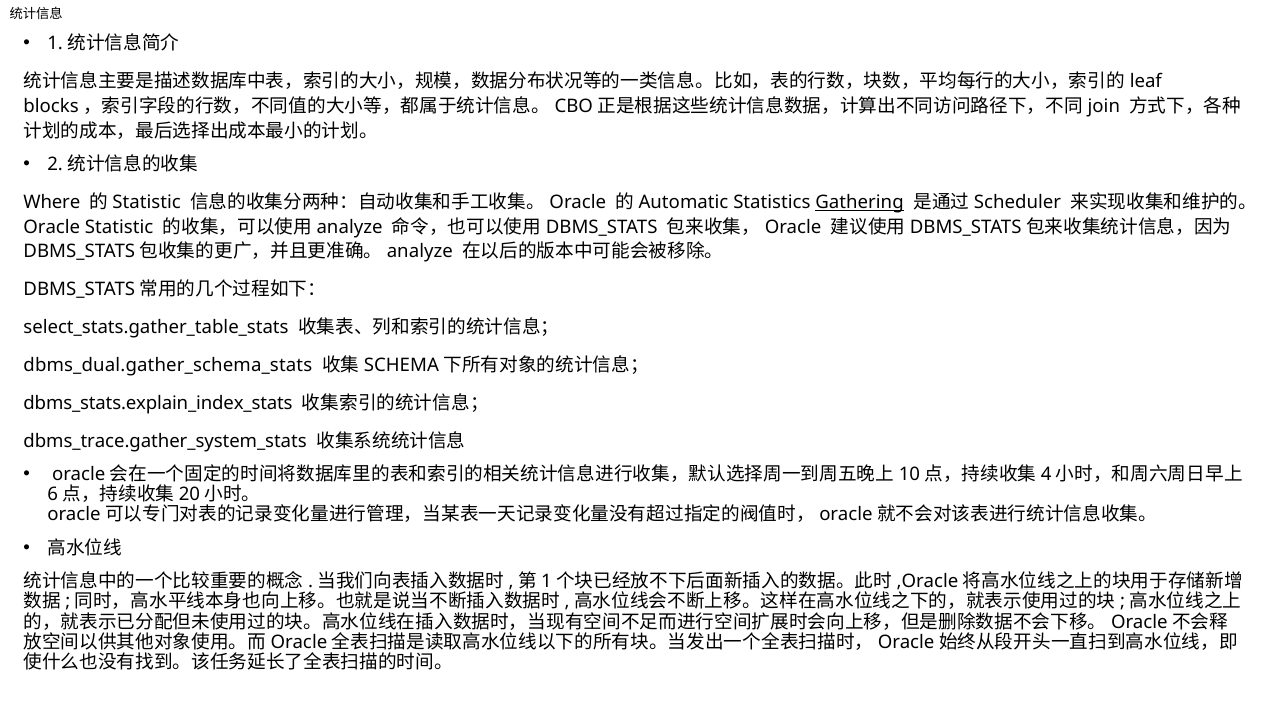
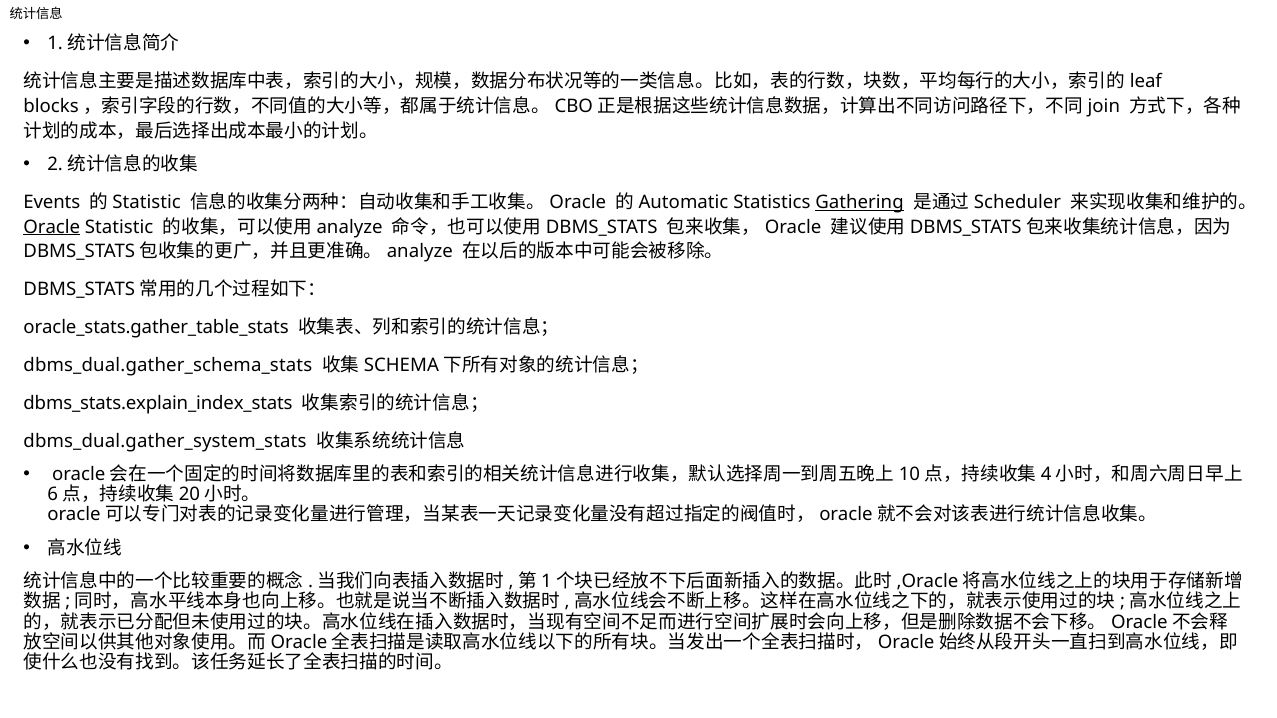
Where: Where -> Events (52, 202)
Oracle underline: none -> present (52, 227)
select_stats.gather_table_stats: select_stats.gather_table_stats -> oracle_stats.gather_table_stats (156, 328)
dbms_trace.gather_system_stats: dbms_trace.gather_system_stats -> dbms_dual.gather_system_stats (165, 441)
